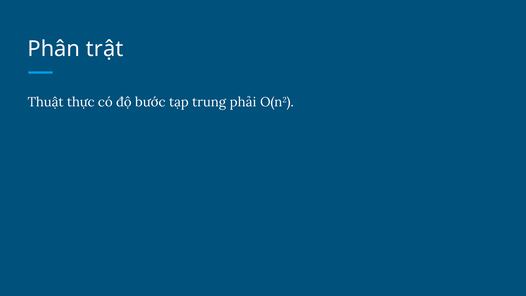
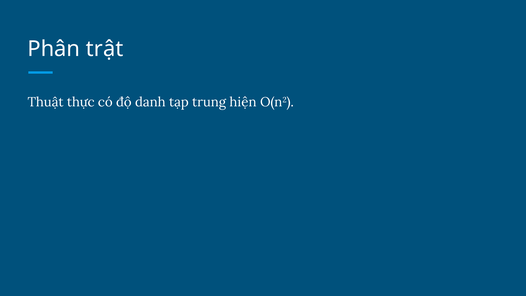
bước: bước -> danh (150, 102)
phải: phải -> hiện (243, 102)
